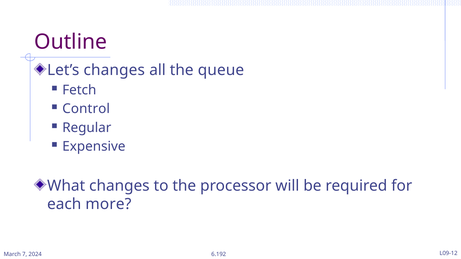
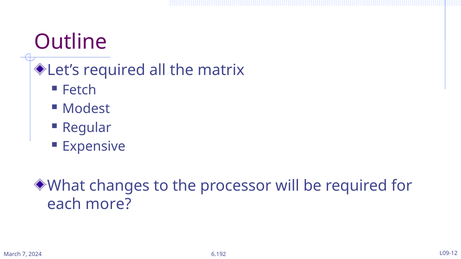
Let’s changes: changes -> required (114, 70)
queue: queue -> matrix (221, 70)
Control: Control -> Modest (86, 109)
